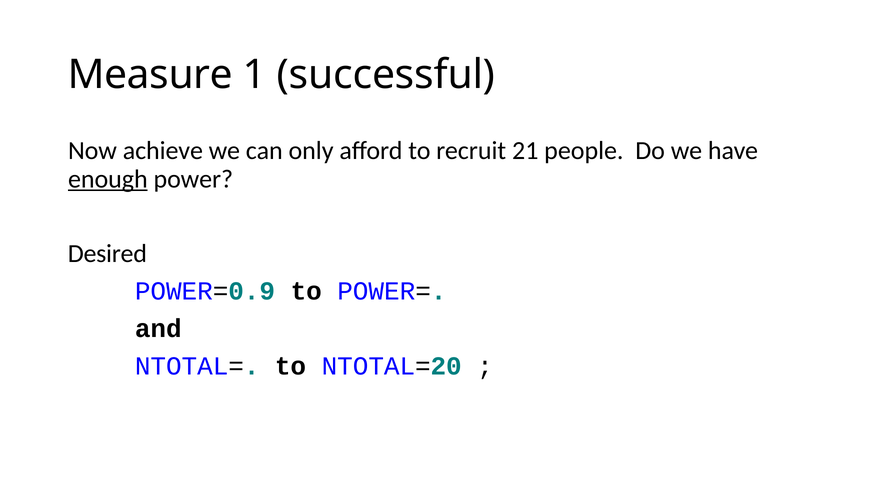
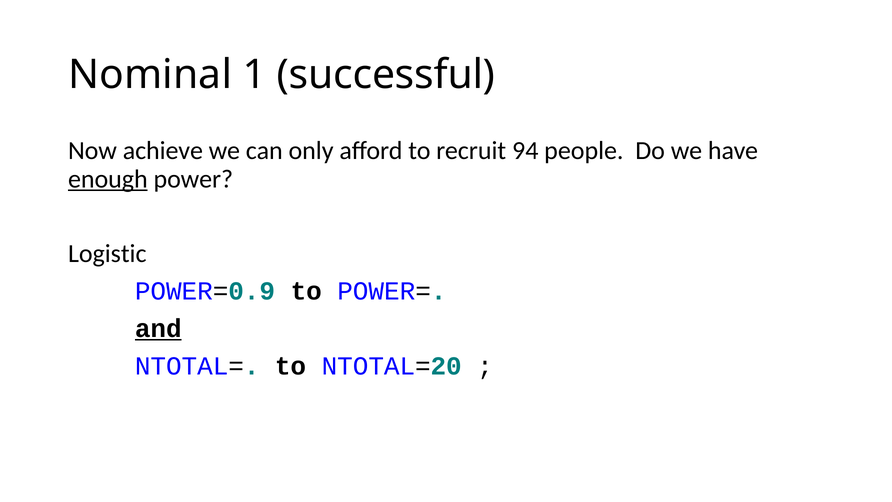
Measure: Measure -> Nominal (150, 75)
21: 21 -> 94 (525, 151)
Desired: Desired -> Logistic (107, 254)
and underline: none -> present (158, 329)
